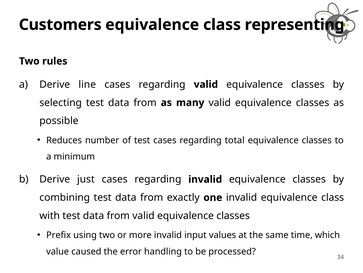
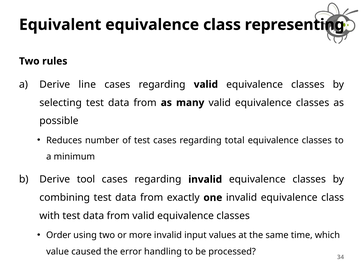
Customers: Customers -> Equivalent (60, 25)
just: just -> tool (86, 179)
Prefix: Prefix -> Order (59, 235)
